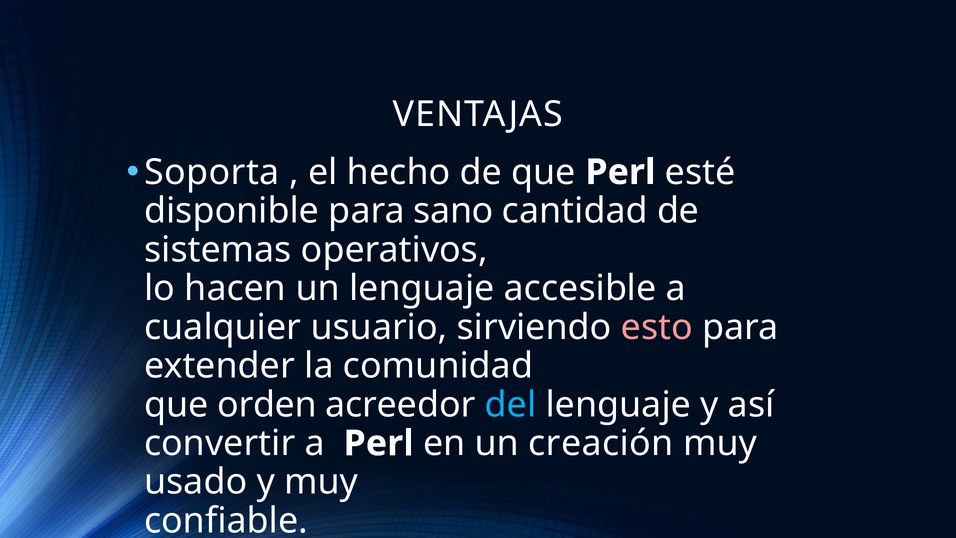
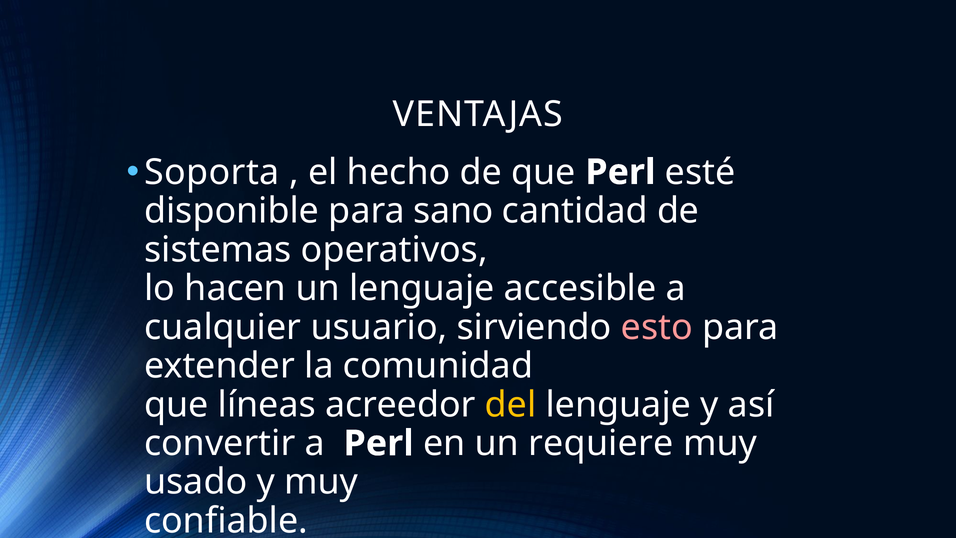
orden: orden -> líneas (267, 405)
del colour: light blue -> yellow (511, 405)
creación: creación -> requiere (601, 443)
